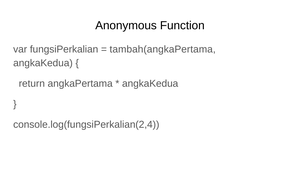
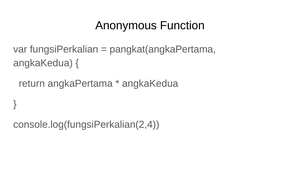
tambah(angkaPertama: tambah(angkaPertama -> pangkat(angkaPertama (163, 49)
